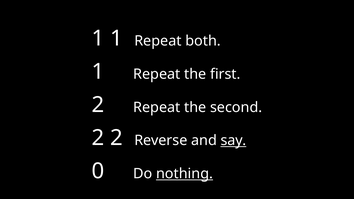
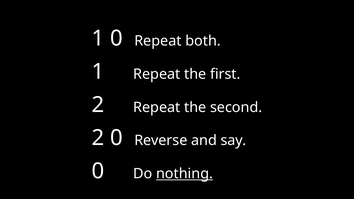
1 1: 1 -> 0 (116, 38)
2 2: 2 -> 0 (116, 138)
say underline: present -> none (233, 141)
